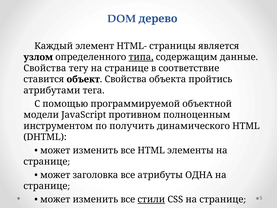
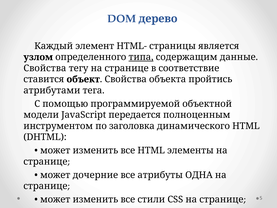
противном: противном -> передается (135, 115)
получить: получить -> заголовка (132, 126)
заголовка: заголовка -> дочерние (95, 175)
стили underline: present -> none (151, 199)
